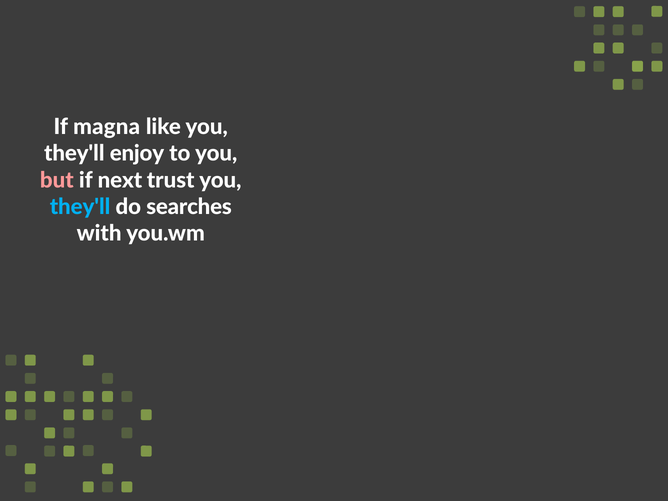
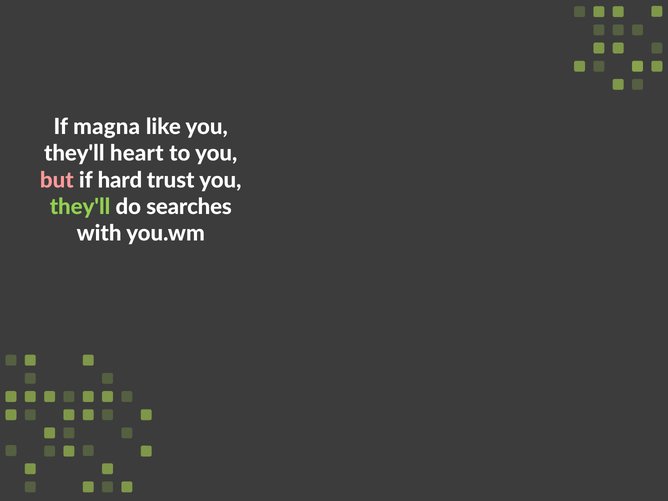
enjoy: enjoy -> heart (137, 153)
next: next -> hard (120, 180)
they'll colour: light blue -> light green (80, 207)
